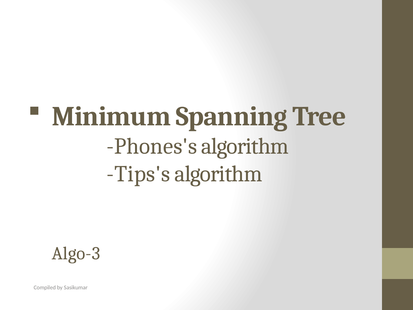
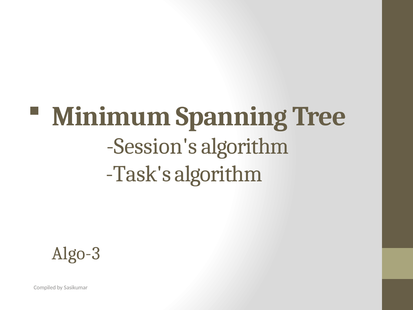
Phones's: Phones's -> Session's (152, 146)
Tips's: Tips's -> Task's (139, 174)
